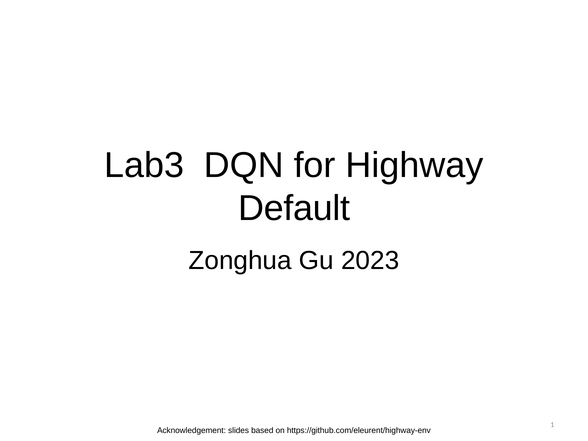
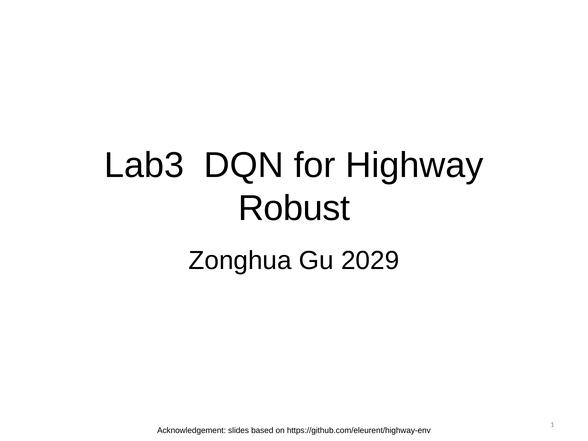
Default: Default -> Robust (294, 208)
2023: 2023 -> 2029 (370, 261)
